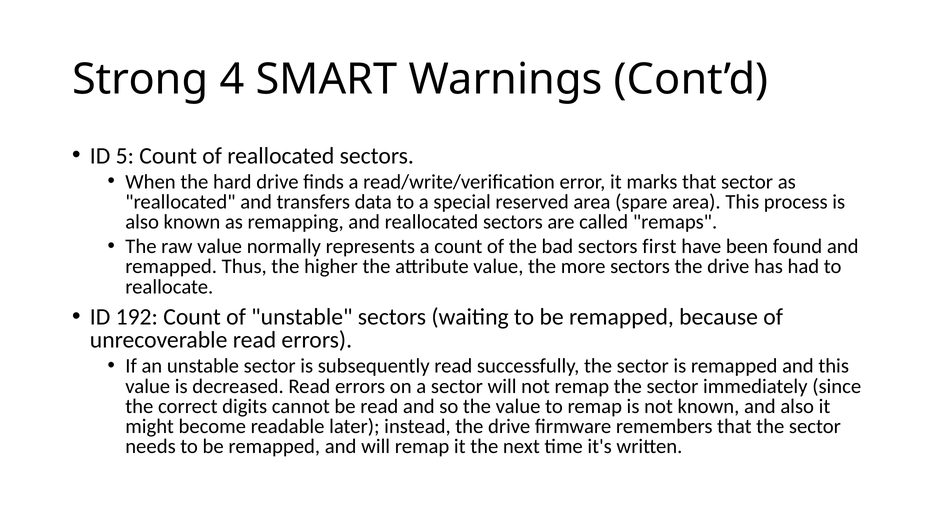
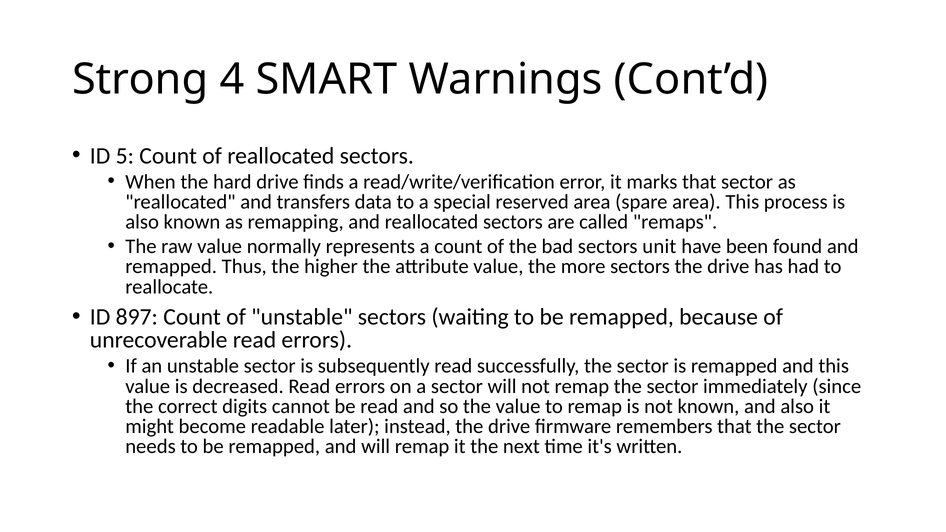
first: first -> unit (659, 247)
192: 192 -> 897 (137, 317)
